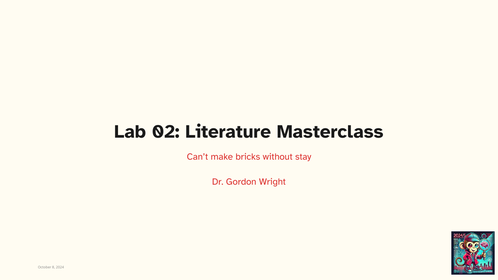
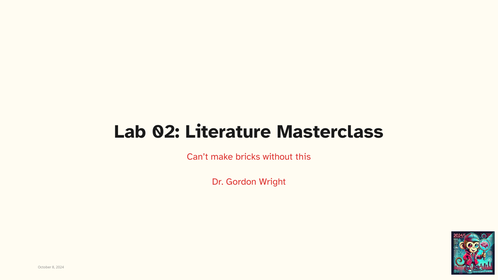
stay: stay -> this (303, 157)
